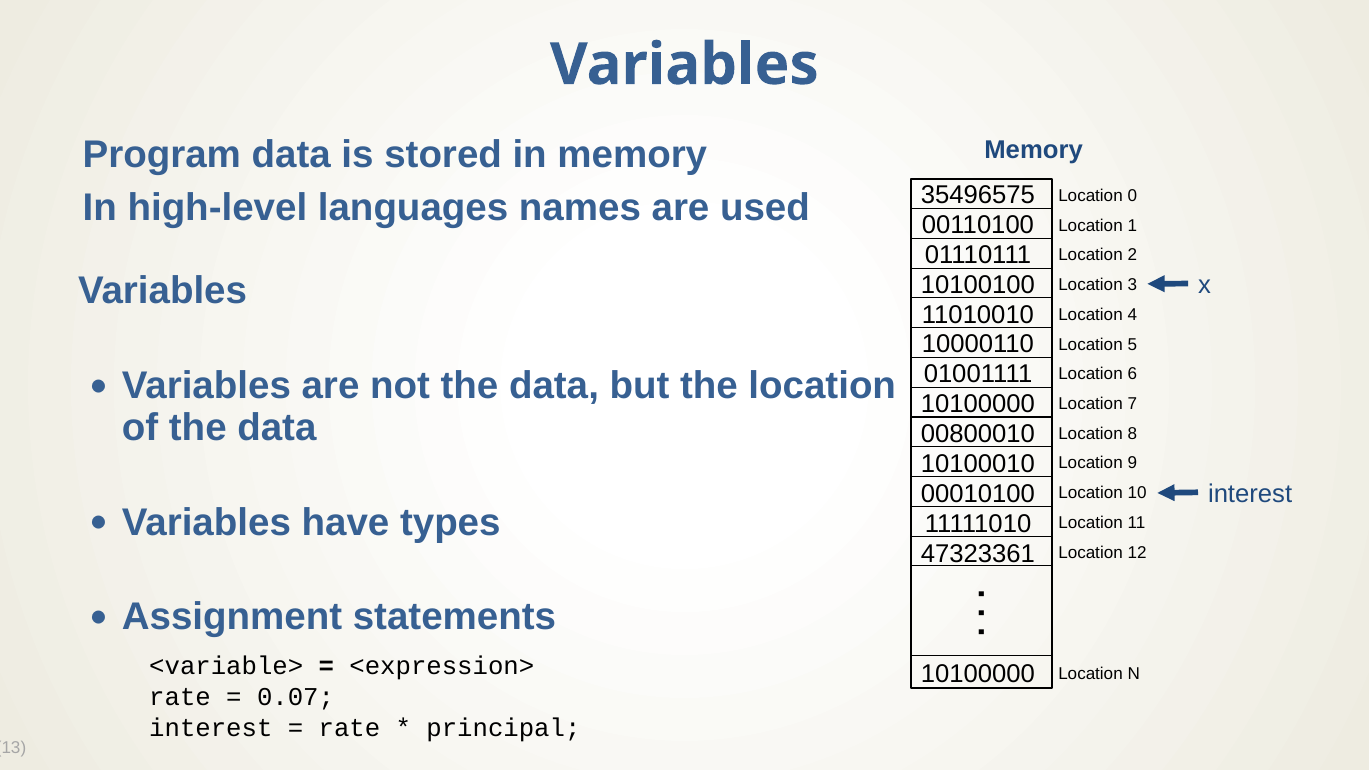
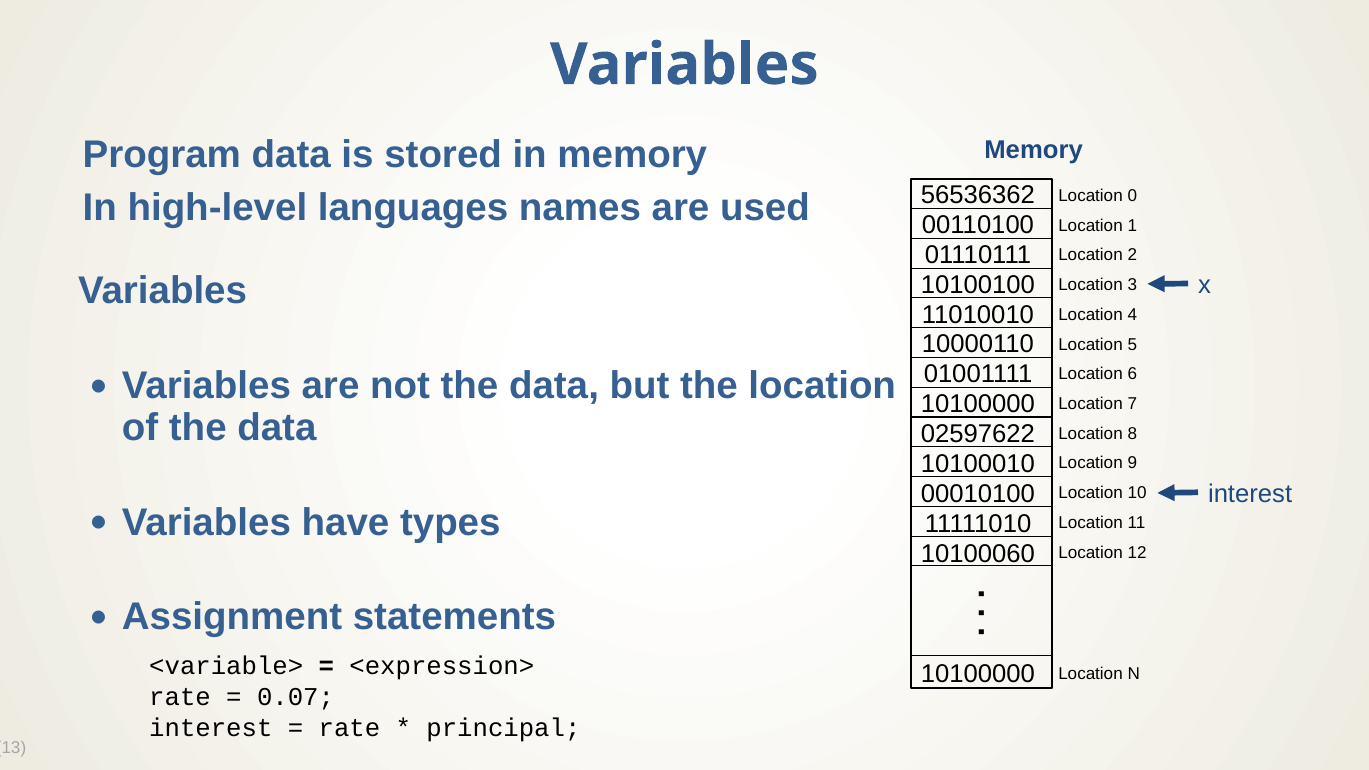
35496575: 35496575 -> 56536362 (978, 195)
00800010: 00800010 -> 02597622 (978, 434)
47323361: 47323361 -> 10100060 (978, 554)
